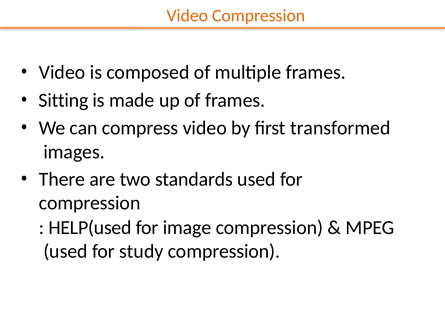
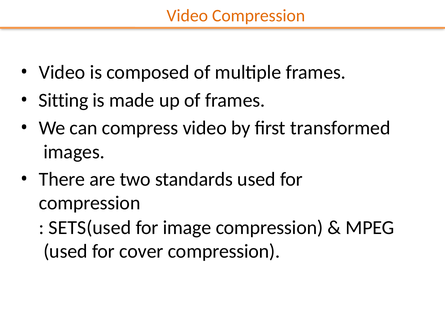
HELP(used: HELP(used -> SETS(used (90, 227)
study: study -> cover (141, 251)
